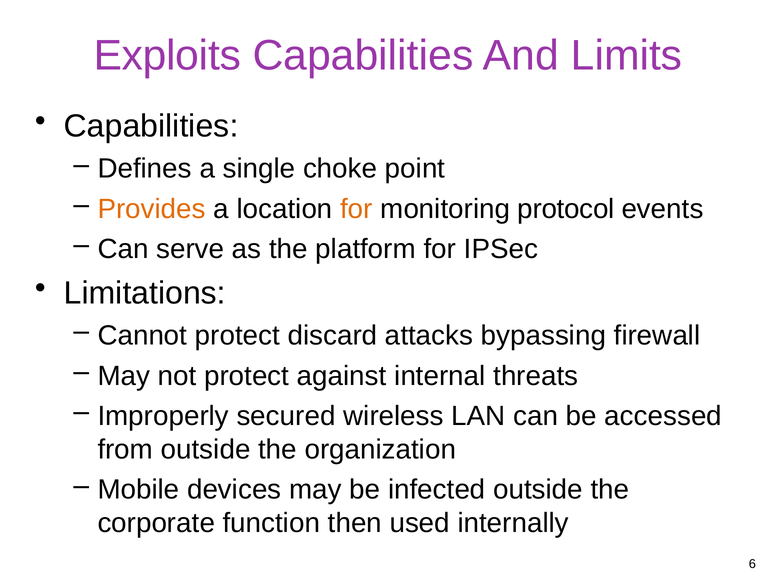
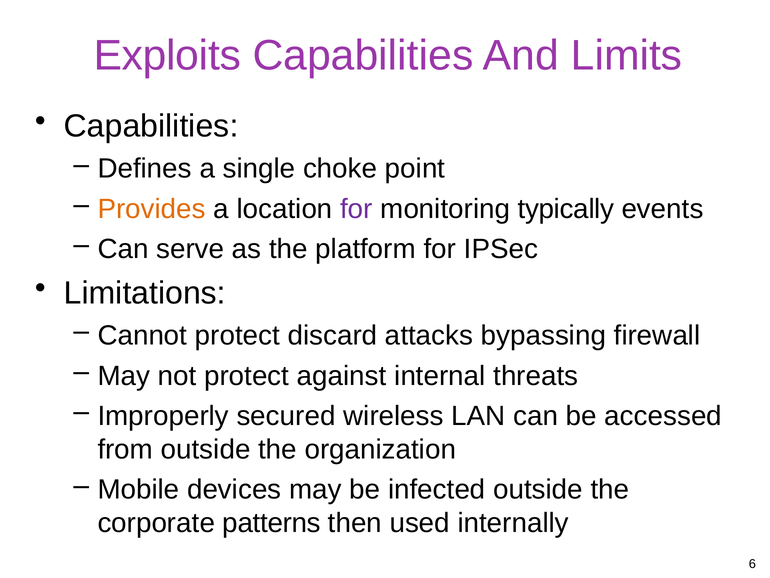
for colour: orange -> purple (356, 209)
protocol: protocol -> typically (566, 209)
function: function -> patterns (272, 523)
